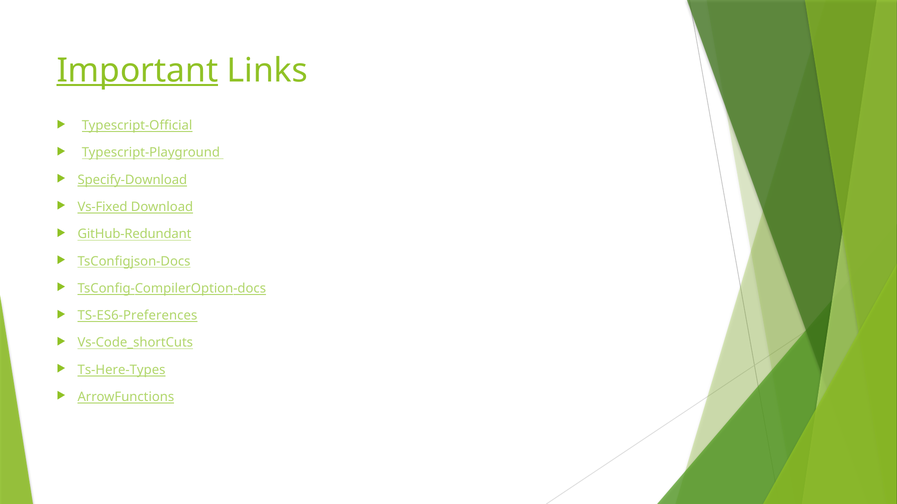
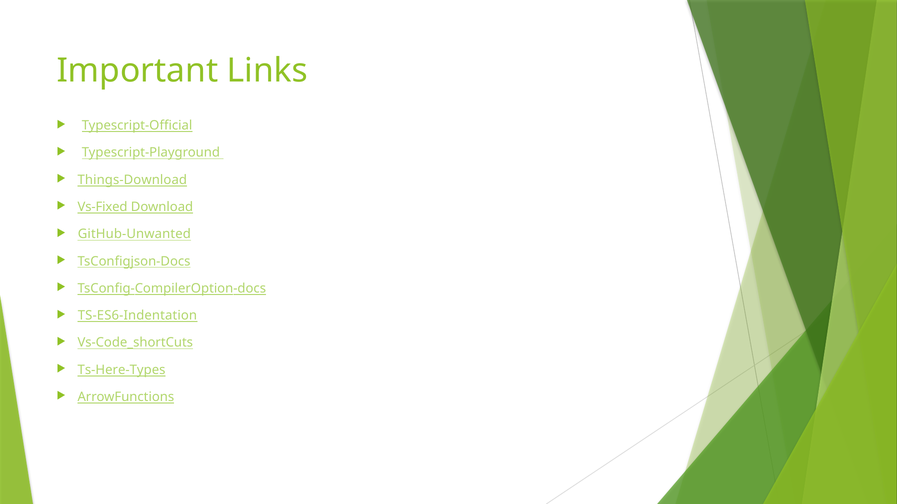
Important underline: present -> none (137, 71)
Specify-Download: Specify-Download -> Things-Download (132, 180)
GitHub-Redundant: GitHub-Redundant -> GitHub-Unwanted (134, 234)
TS-ES6-Preferences: TS-ES6-Preferences -> TS-ES6-Indentation (137, 316)
